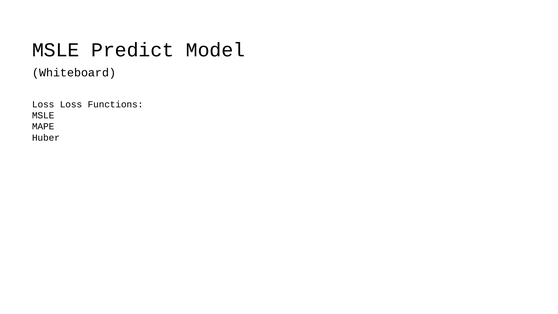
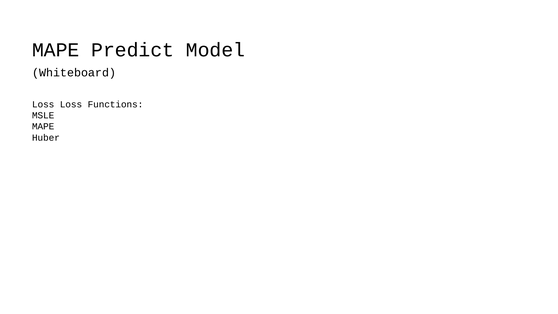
MSLE: MSLE -> MAPE (56, 50)
